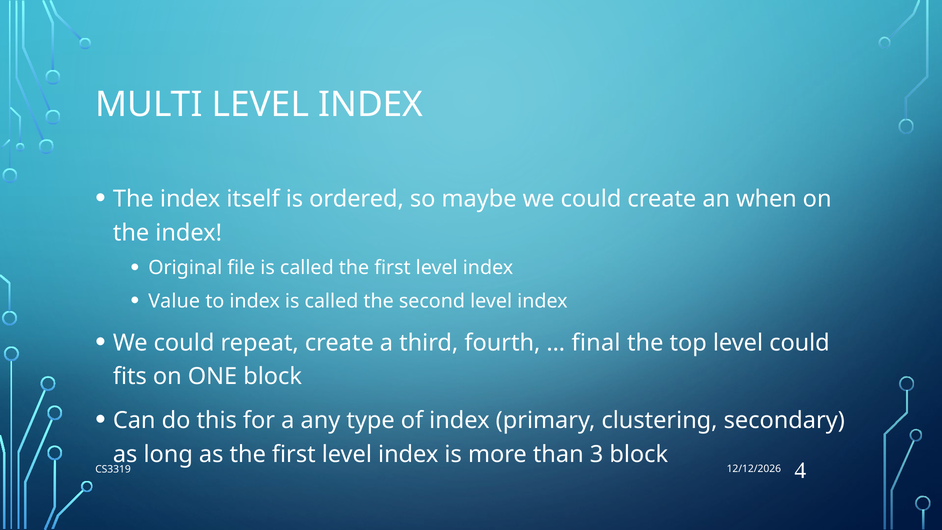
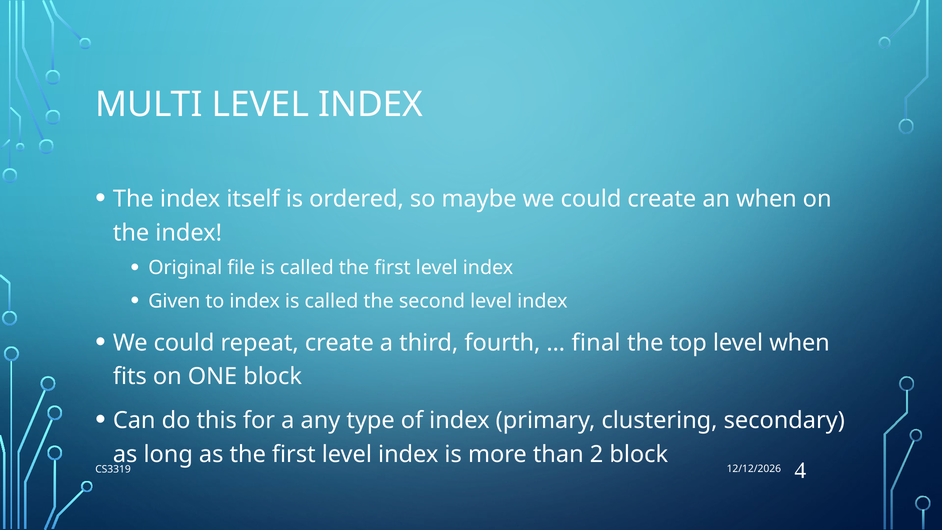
Value: Value -> Given (174, 301)
level could: could -> when (800, 343)
3: 3 -> 2 (596, 454)
